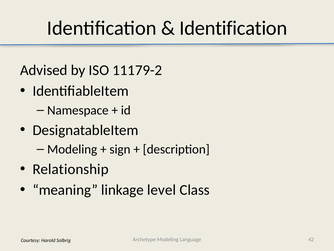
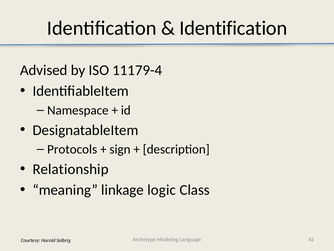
11179-2: 11179-2 -> 11179-4 (137, 70)
Modeling: Modeling -> Protocols (72, 149)
level: level -> logic (162, 190)
